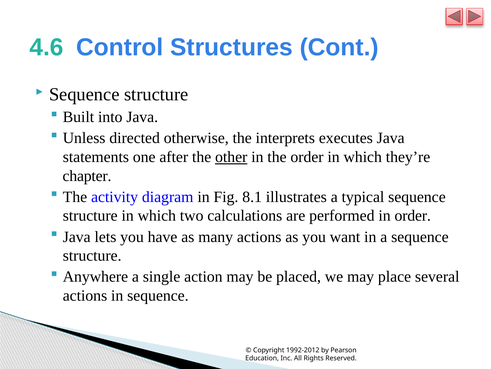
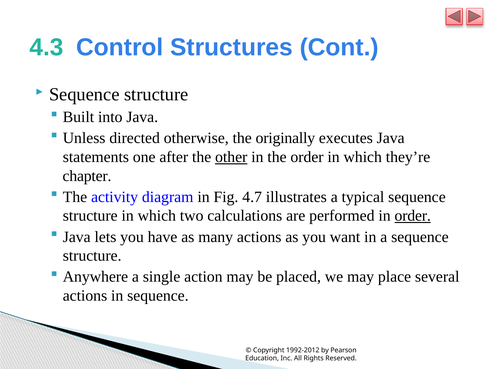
4.6: 4.6 -> 4.3 (46, 47)
interprets: interprets -> originally (285, 138)
8.1: 8.1 -> 4.7 (252, 197)
order underline: none -> present (413, 215)
